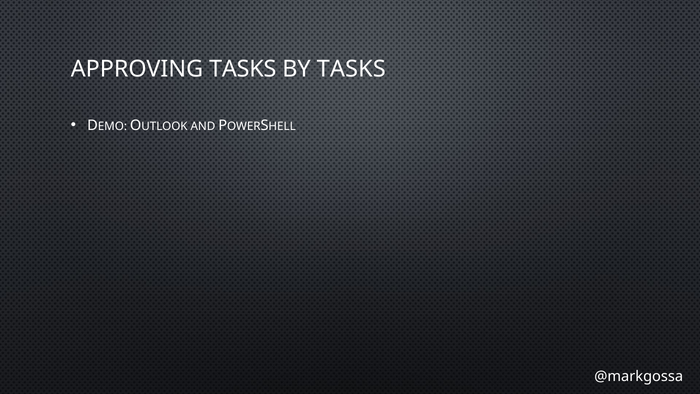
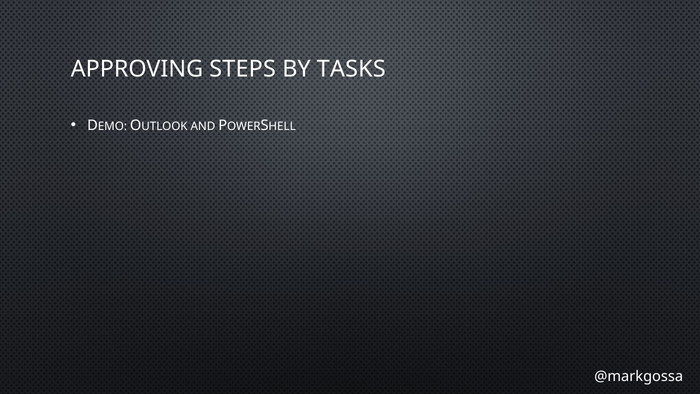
APPROVING TASKS: TASKS -> STEPS (243, 69)
